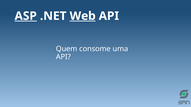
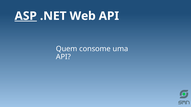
Web underline: present -> none (83, 16)
